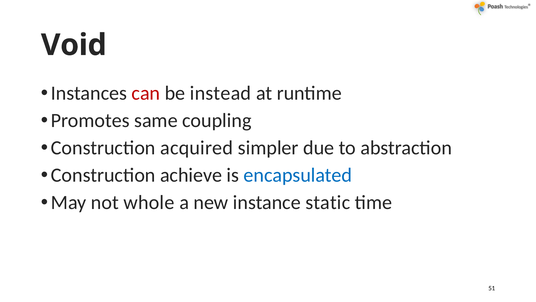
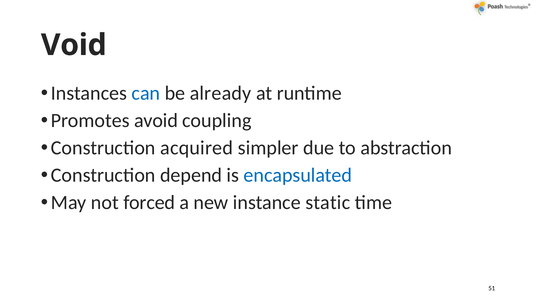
can colour: red -> blue (146, 93)
instead: instead -> already (221, 93)
same: same -> avoid (156, 120)
achieve: achieve -> depend (191, 175)
whole: whole -> forced (149, 202)
